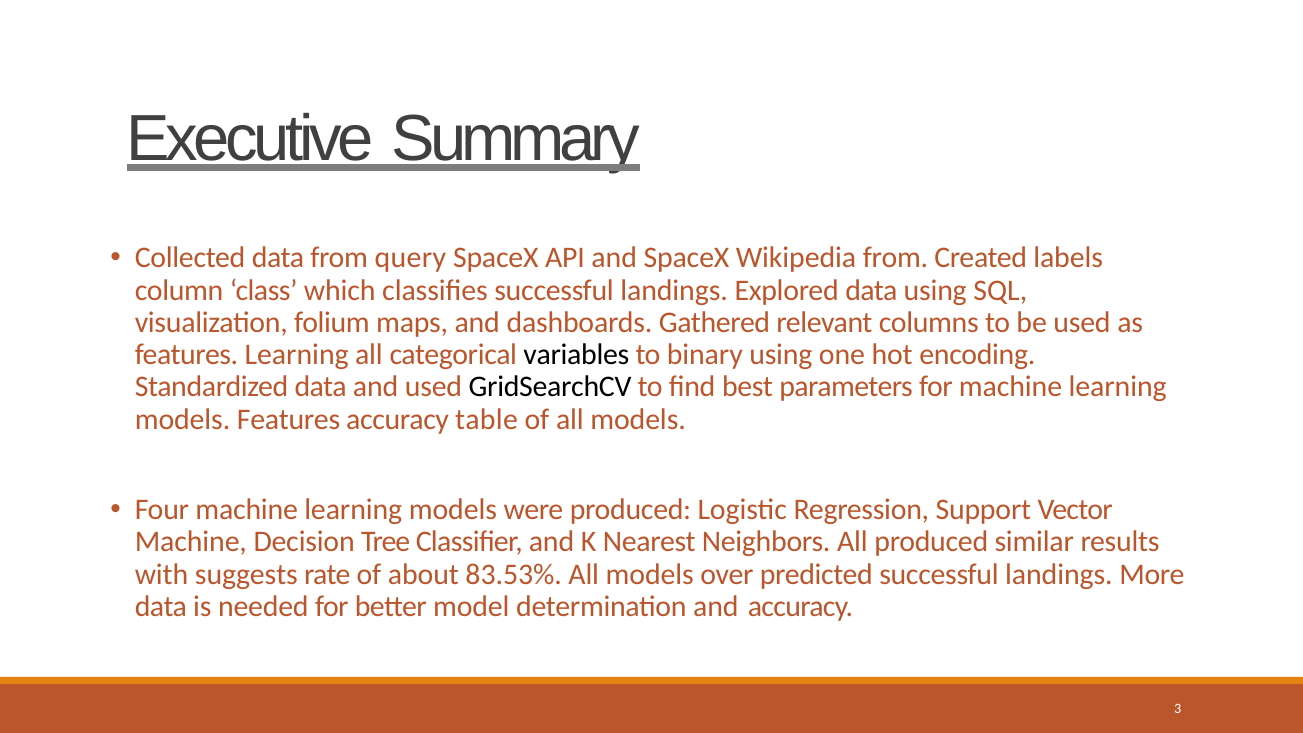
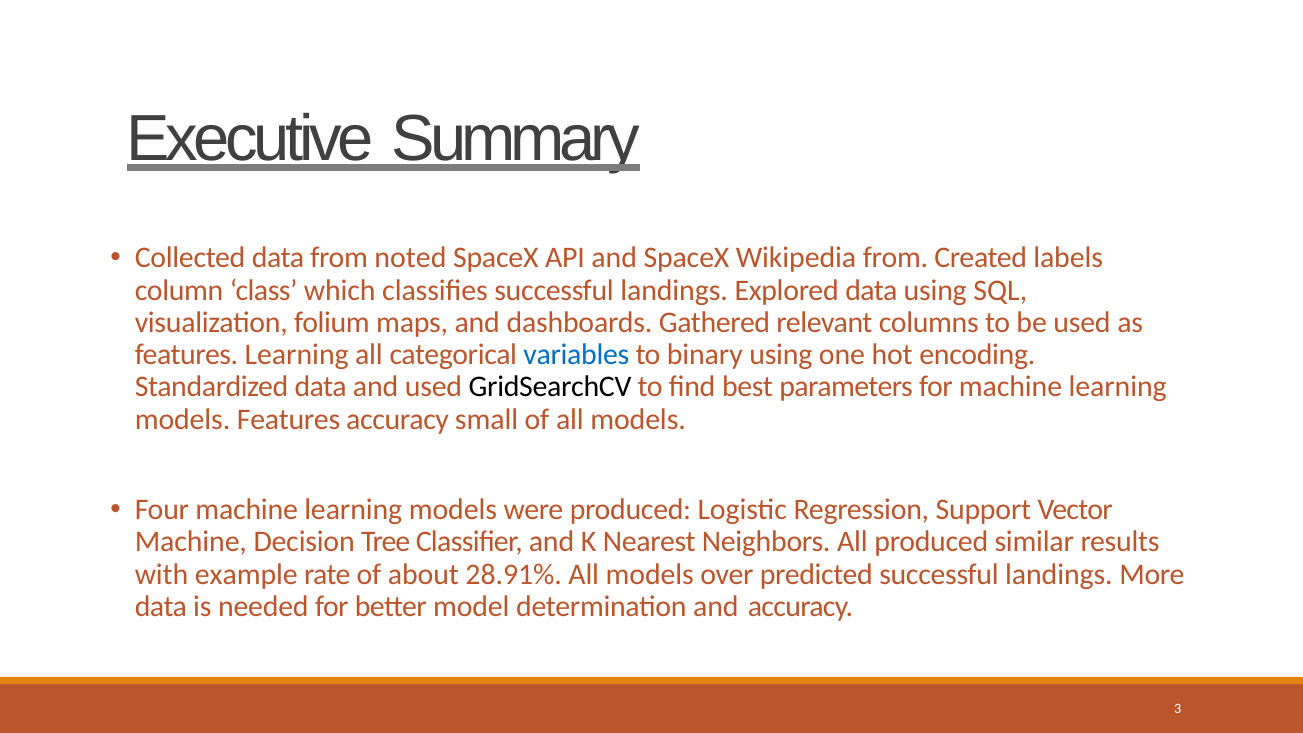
query: query -> noted (410, 258)
variables colour: black -> blue (576, 355)
table: table -> small (487, 419)
suggests: suggests -> example (246, 574)
83.53%: 83.53% -> 28.91% (514, 574)
